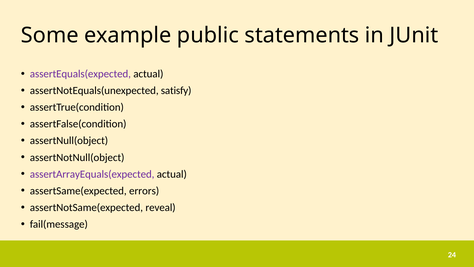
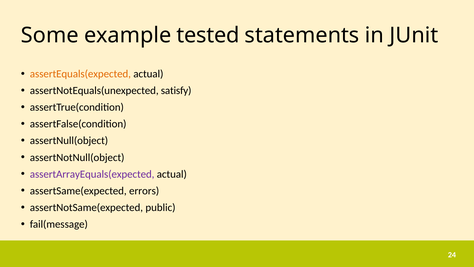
public: public -> tested (208, 35)
assertEquals(expected colour: purple -> orange (80, 74)
reveal: reveal -> public (160, 207)
